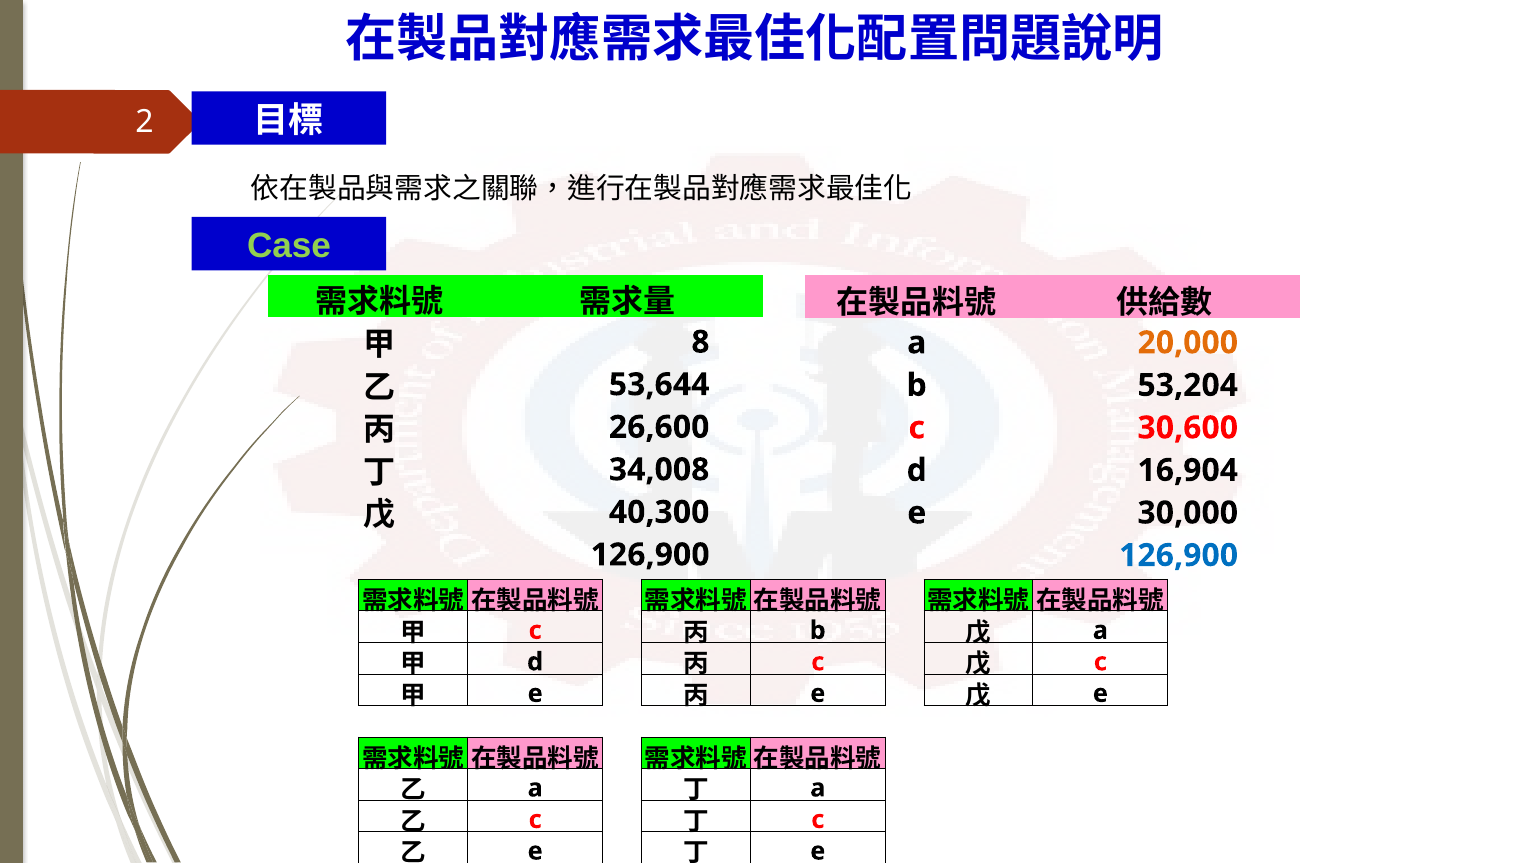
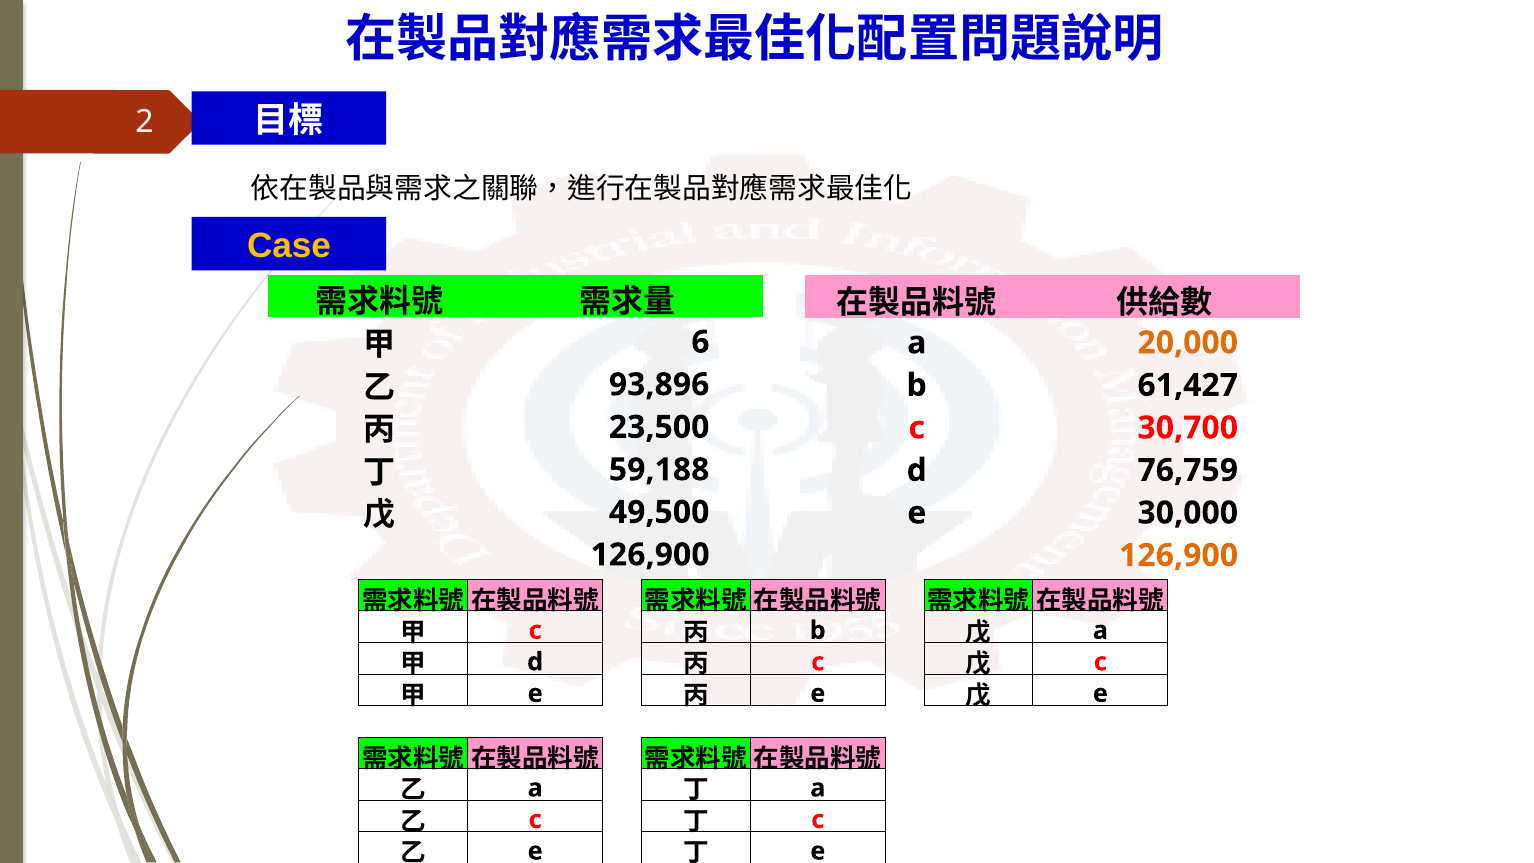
Case colour: light green -> yellow (289, 246)
8: 8 -> 6 (700, 342)
53,644: 53,644 -> 93,896 (659, 385)
53,204: 53,204 -> 61,427 (1188, 385)
26,600: 26,600 -> 23,500 (659, 427)
30,600: 30,600 -> 30,700 (1188, 428)
34,008: 34,008 -> 59,188 (659, 470)
16,904: 16,904 -> 76,759 (1188, 470)
40,300: 40,300 -> 49,500 (659, 512)
126,900 colour: blue -> orange (1179, 555)
